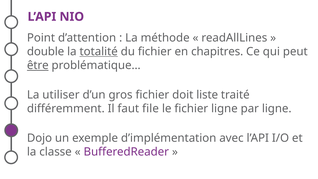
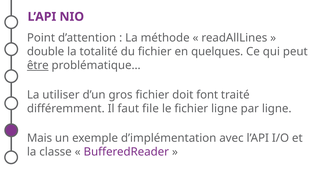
totalité underline: present -> none (99, 51)
chapitres: chapitres -> quelques (217, 51)
liste: liste -> font (207, 95)
Dojo: Dojo -> Mais (40, 138)
